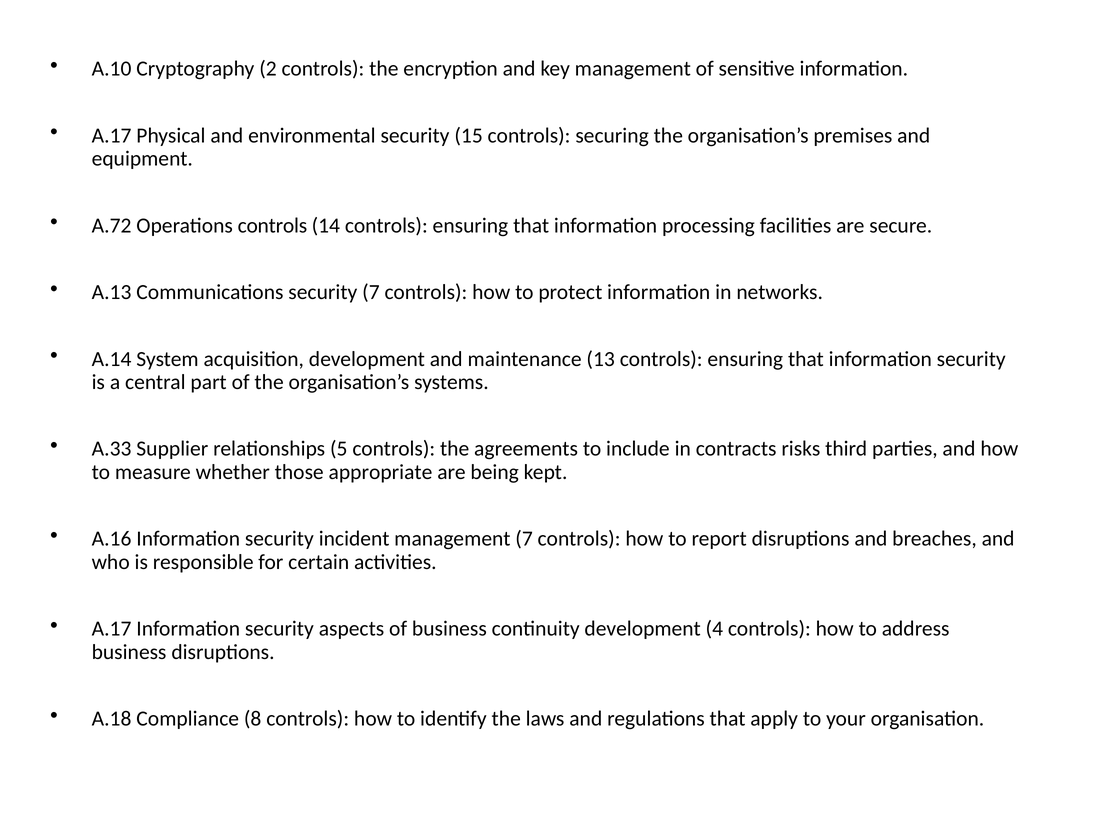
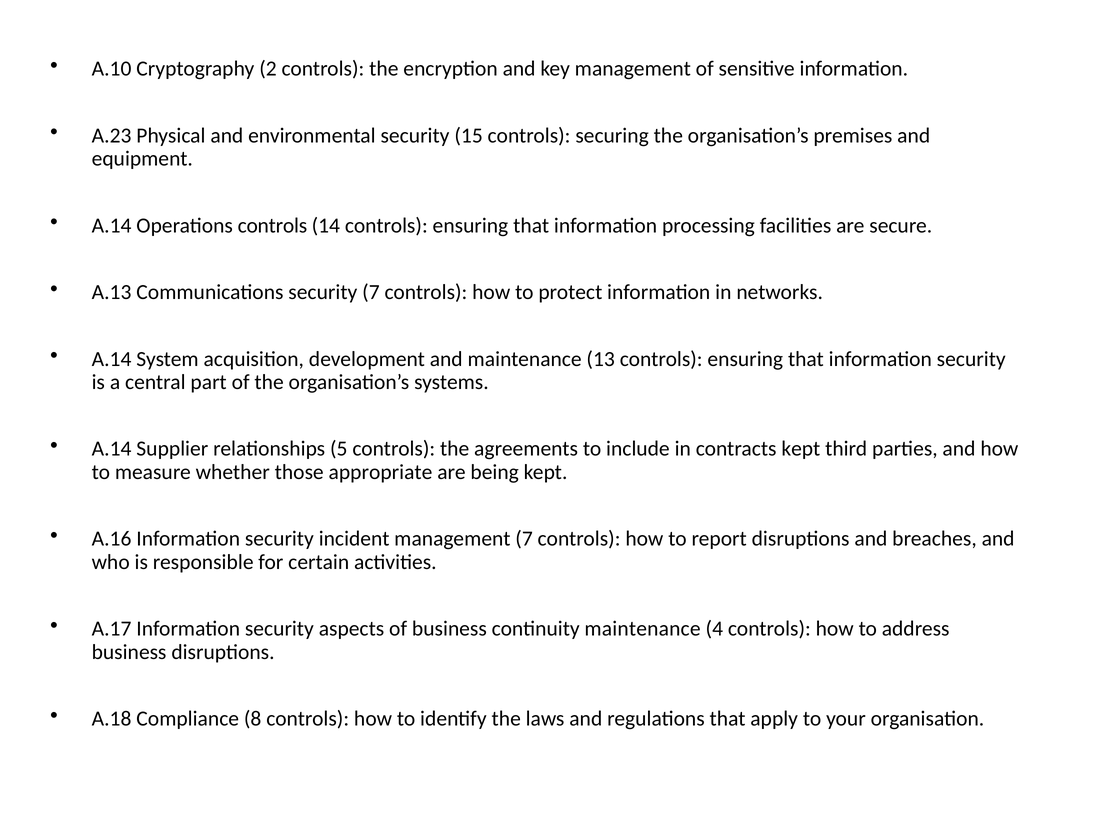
A.17: A.17 -> A.23 (112, 136)
A.72: A.72 -> A.14 (112, 226)
A.33: A.33 -> A.14 (112, 449)
contracts risks: risks -> kept (801, 449)
continuity development: development -> maintenance (643, 629)
